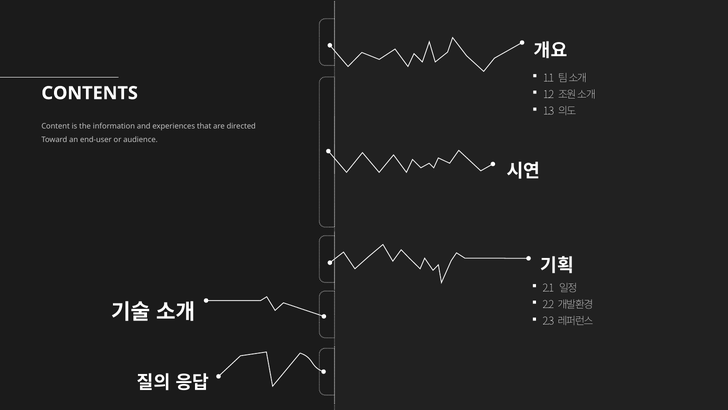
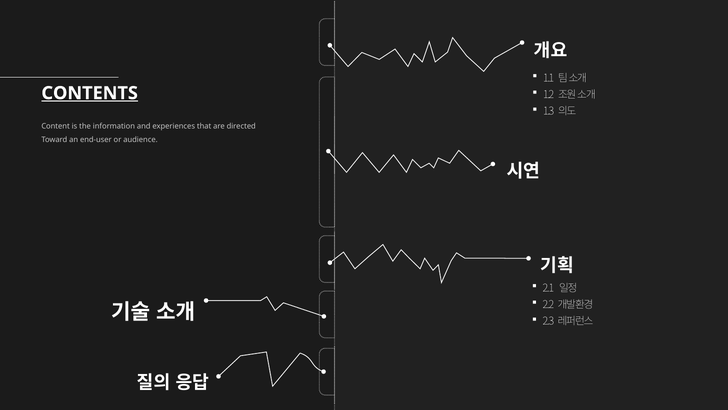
CONTENTS underline: none -> present (90, 93)
